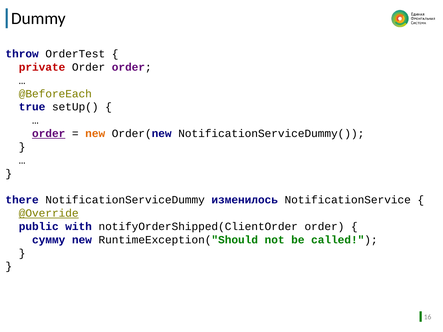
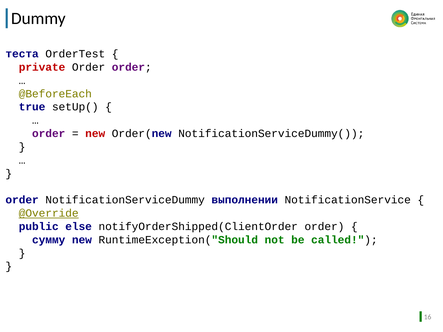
throw: throw -> теста (22, 54)
order underline: present -> none (49, 134)
new colour: orange -> red (95, 134)
there: there -> order (22, 200)
изменилось: изменилось -> выполнении (245, 200)
with: with -> else (79, 227)
